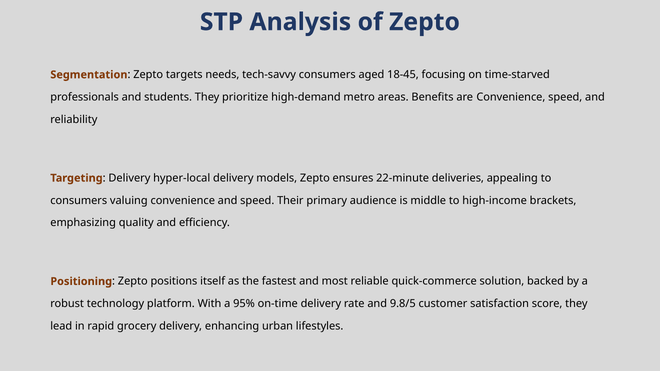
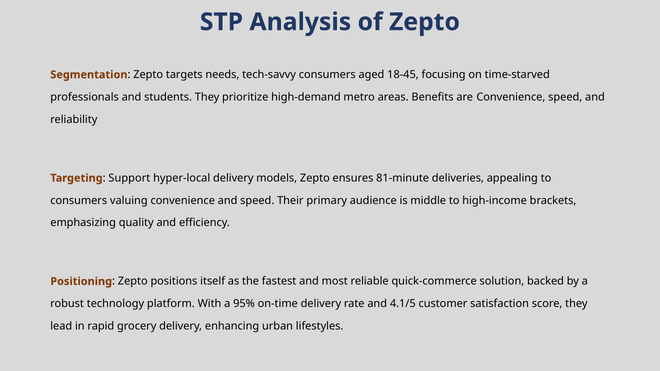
Targeting Delivery: Delivery -> Support (129, 178)
22-minute: 22-minute -> 81-minute (403, 178)
9.8/5: 9.8/5 -> 4.1/5 (403, 304)
